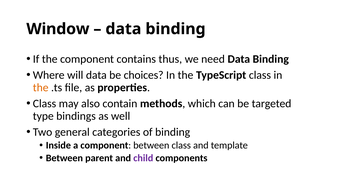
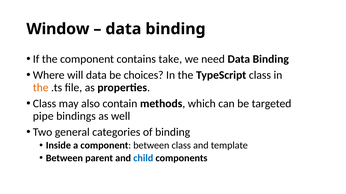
thus: thus -> take (170, 59)
type: type -> pipe (43, 116)
child colour: purple -> blue (143, 159)
